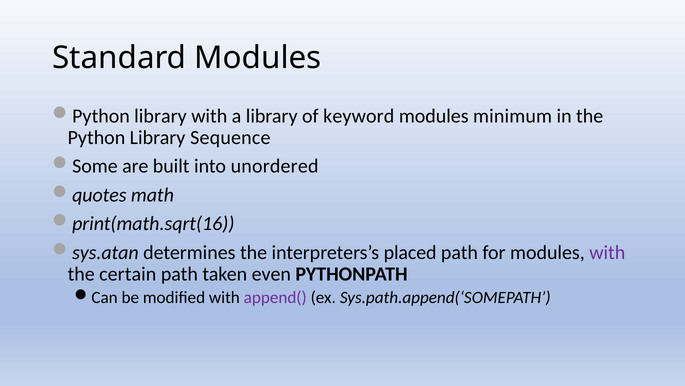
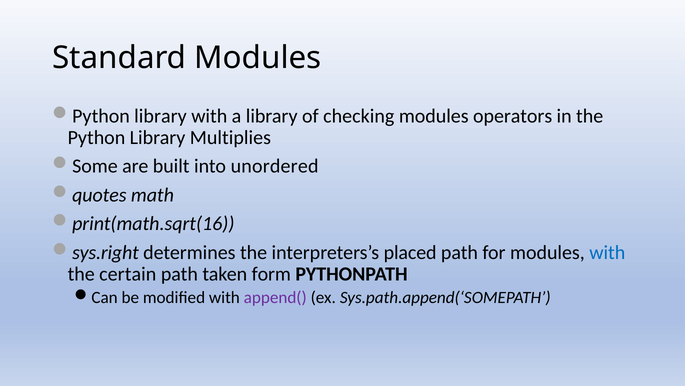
keyword: keyword -> checking (359, 116)
minimum: minimum -> operators (513, 116)
Sequence: Sequence -> Multiplies (230, 137)
sys.atan: sys.atan -> sys.right (105, 252)
with colour: purple -> blue (607, 252)
even: even -> form (271, 274)
